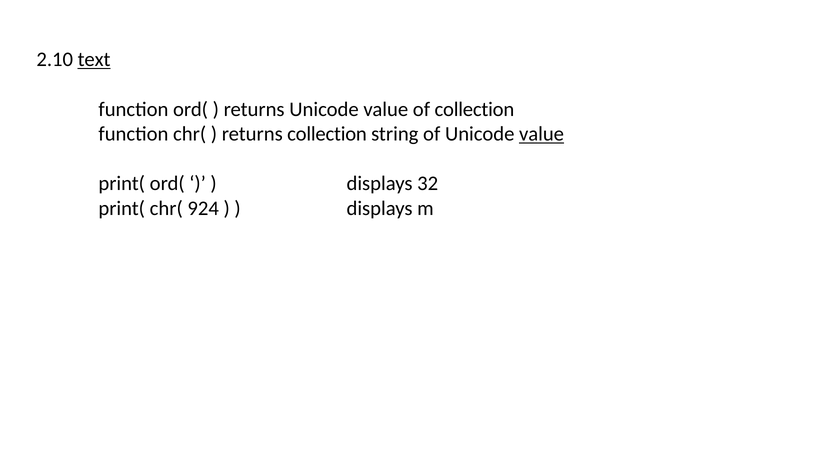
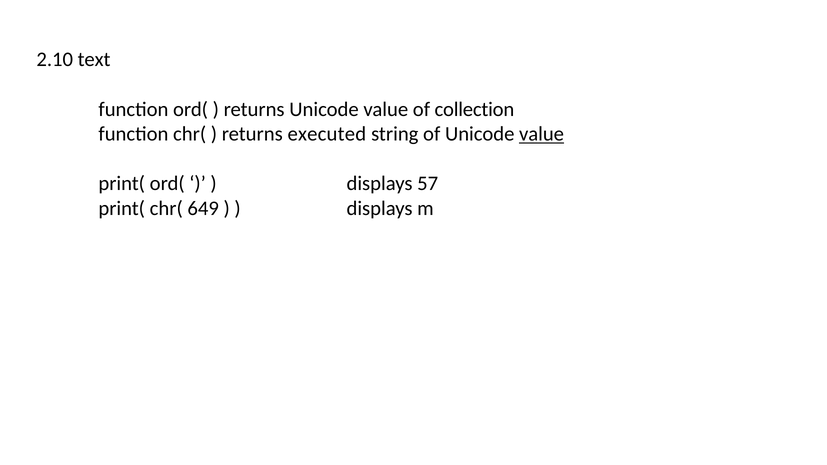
text underline: present -> none (94, 60)
returns collection: collection -> executed (327, 134)
32: 32 -> 57 (428, 184)
924: 924 -> 649 (203, 208)
